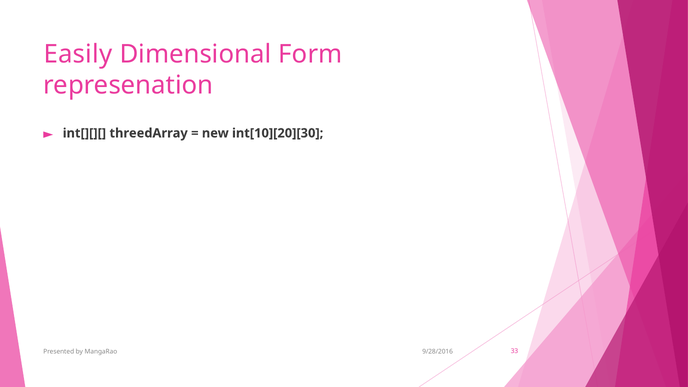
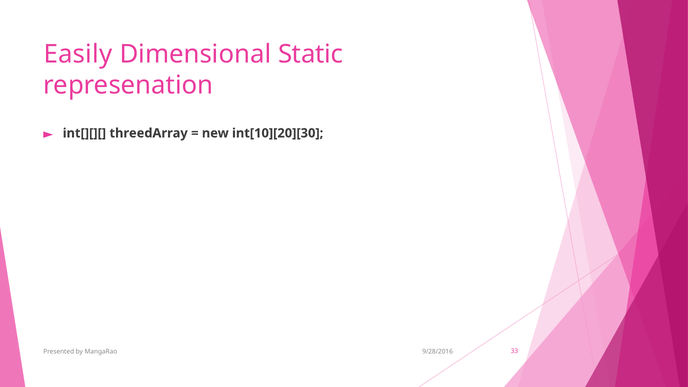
Form: Form -> Static (311, 54)
